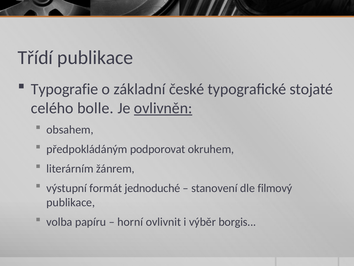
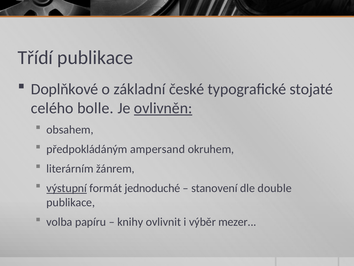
Typografie: Typografie -> Doplňkové (65, 89)
podporovat: podporovat -> ampersand (158, 149)
výstupní underline: none -> present (67, 188)
filmový: filmový -> double (275, 188)
horní: horní -> knihy (130, 222)
borgis: borgis -> mezer (237, 222)
